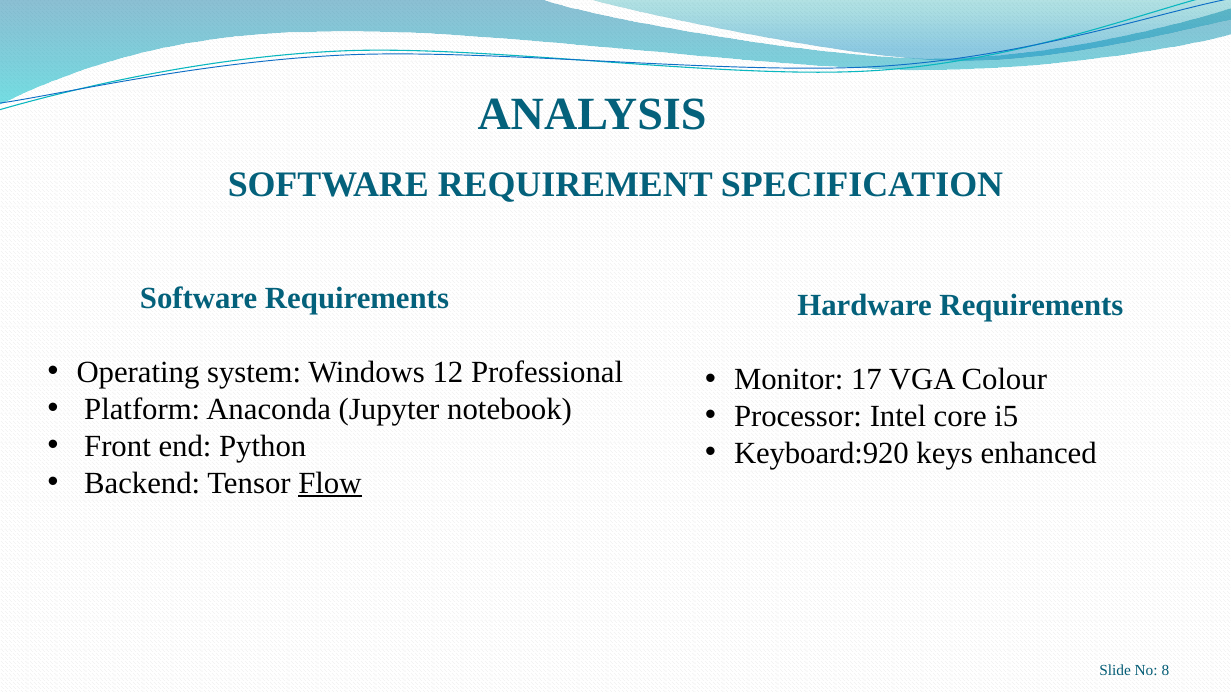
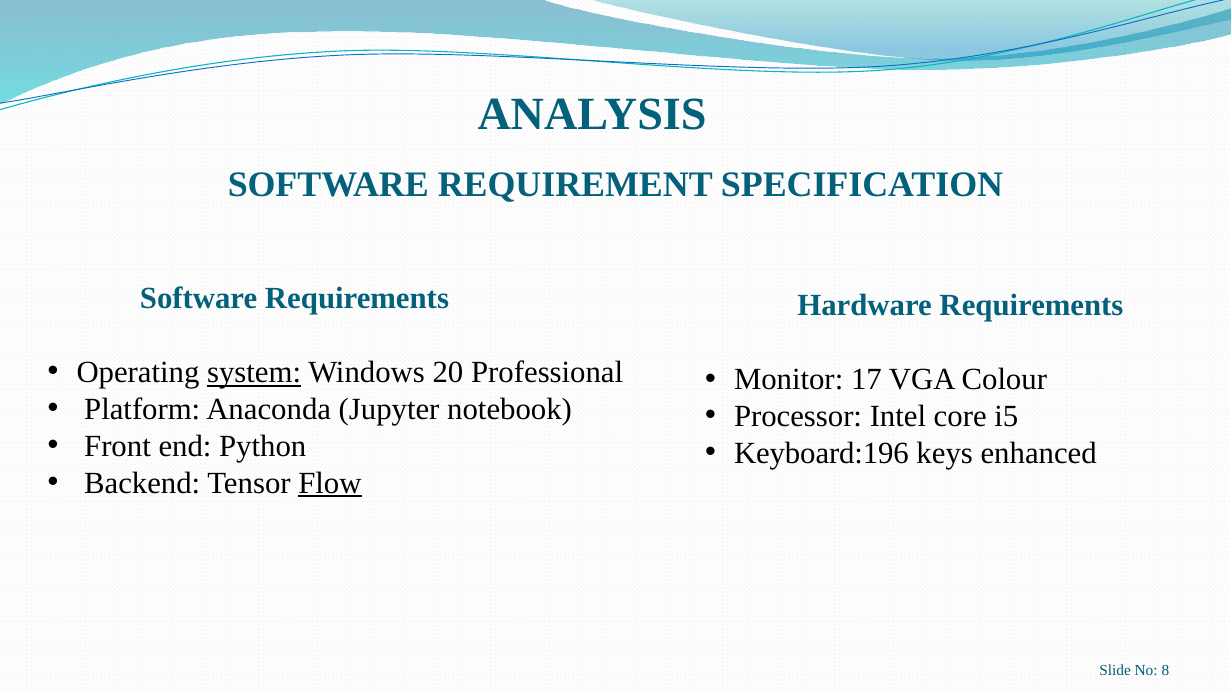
system underline: none -> present (254, 373)
12: 12 -> 20 (448, 373)
Keyboard:920: Keyboard:920 -> Keyboard:196 (821, 454)
